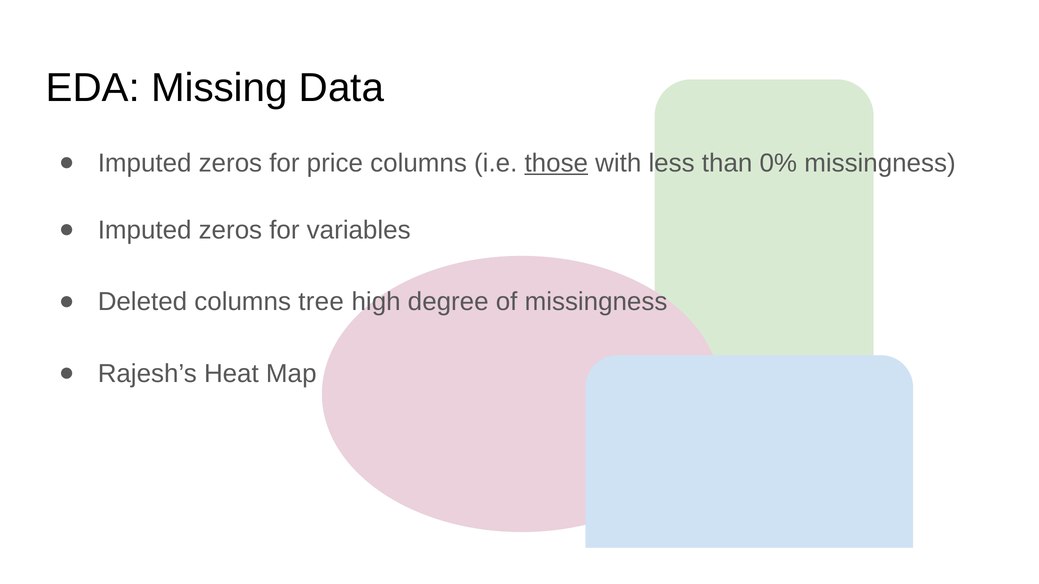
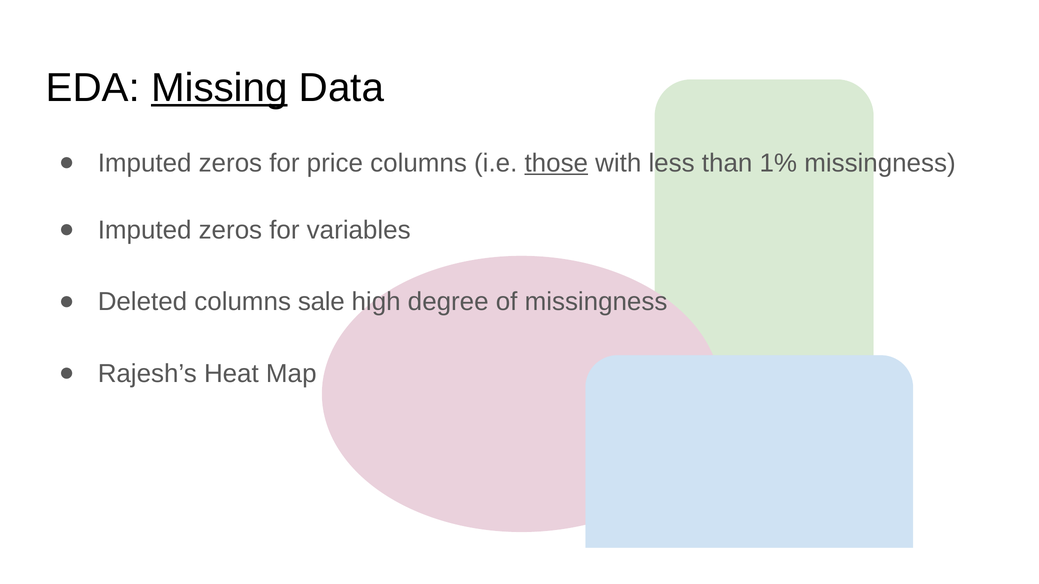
Missing underline: none -> present (219, 88)
0%: 0% -> 1% (778, 163)
tree: tree -> sale (321, 302)
